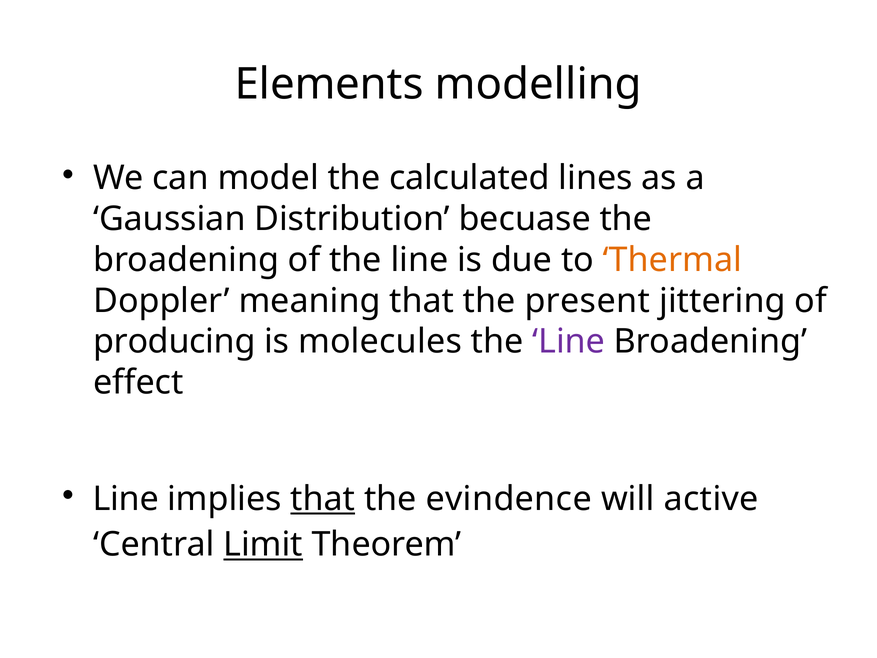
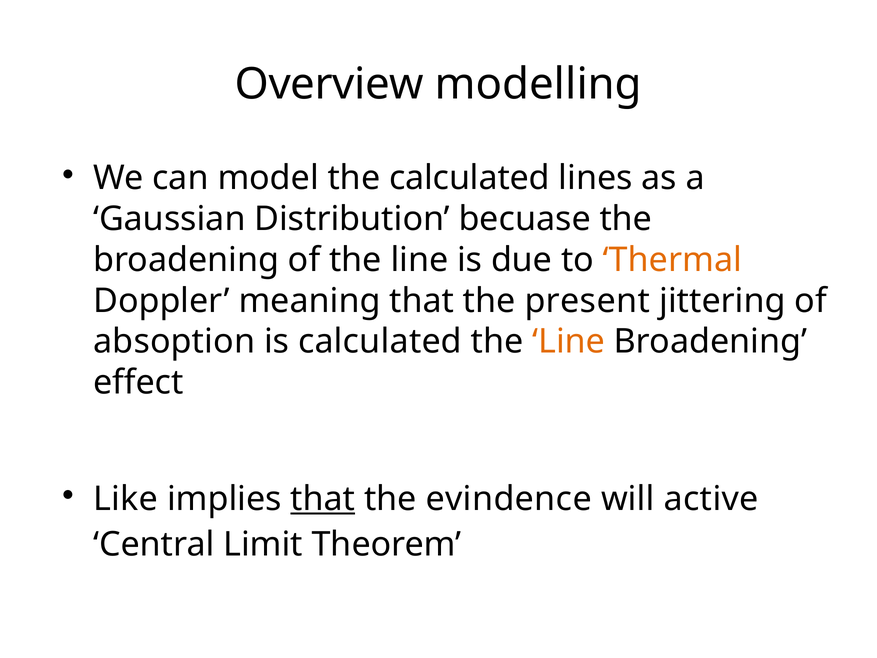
Elements: Elements -> Overview (329, 84)
producing: producing -> absoption (174, 342)
is molecules: molecules -> calculated (380, 342)
Line colour: purple -> orange (569, 342)
Line: Line -> Like (126, 499)
Limit underline: present -> none (263, 544)
